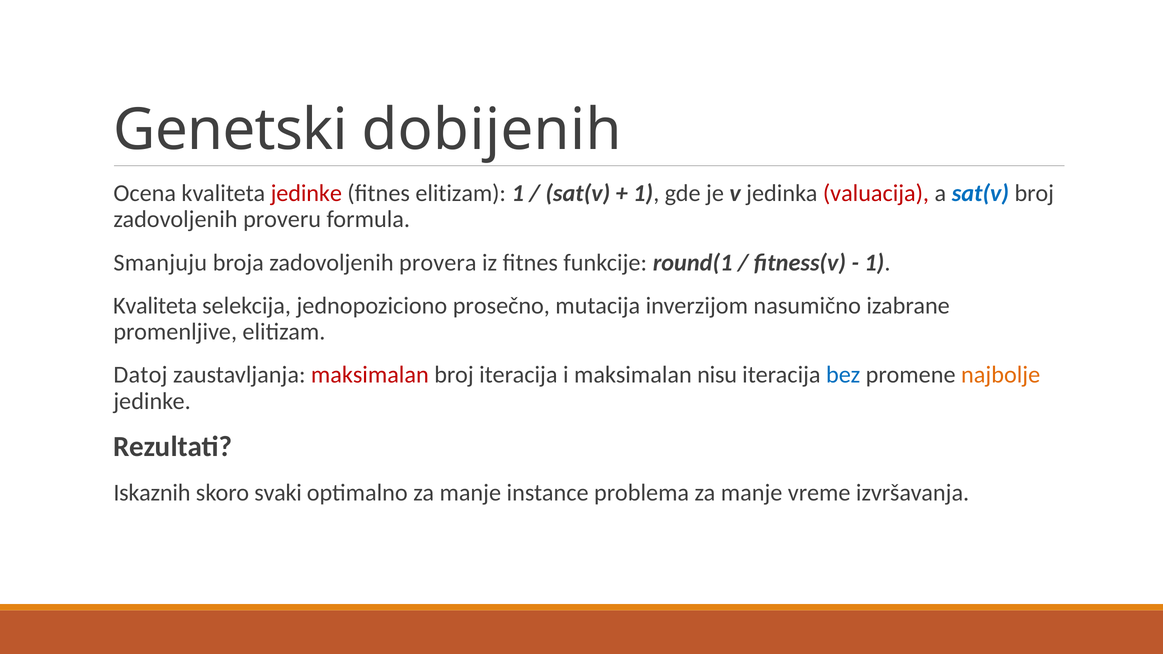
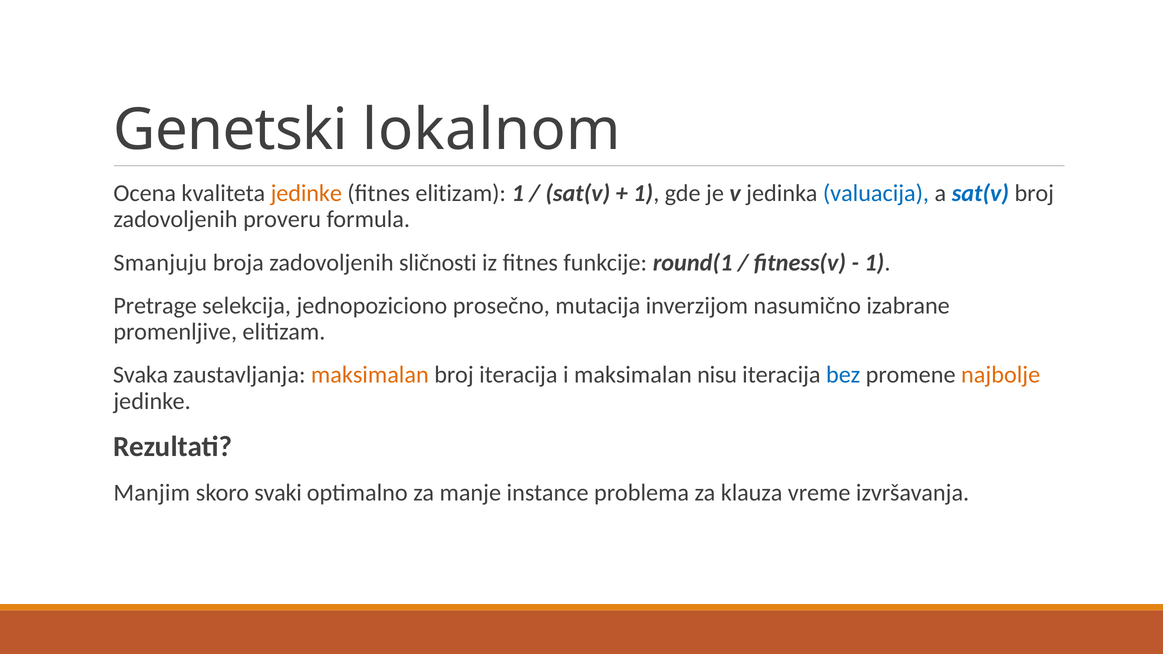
dobijenih: dobijenih -> lokalnom (492, 130)
jedinke colour: red -> orange (306, 193)
valuacija colour: red -> blue (876, 193)
provera: provera -> sličnosti (438, 263)
Kvaliteta: Kvaliteta -> Pretrage (155, 306)
Datoj: Datoj -> Svaka (141, 375)
maksimalan colour: red -> orange (370, 375)
Iskaznih: Iskaznih -> Manjim (152, 493)
problema za manje: manje -> klauza (752, 493)
